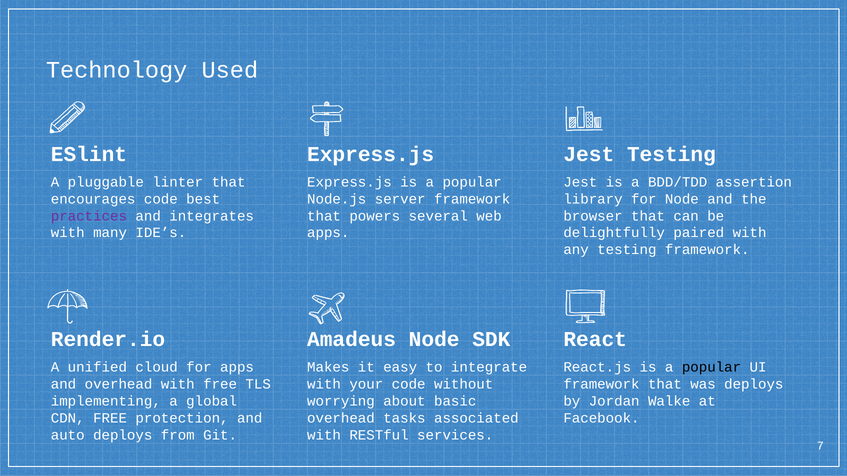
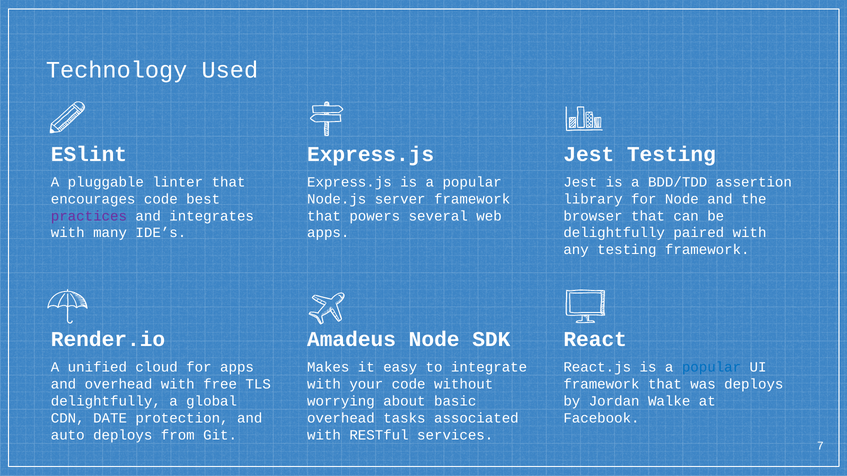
popular colour: black -> blue (712, 368)
implementing: implementing -> delightfully (106, 401)
CDN FREE: FREE -> DATE (110, 418)
